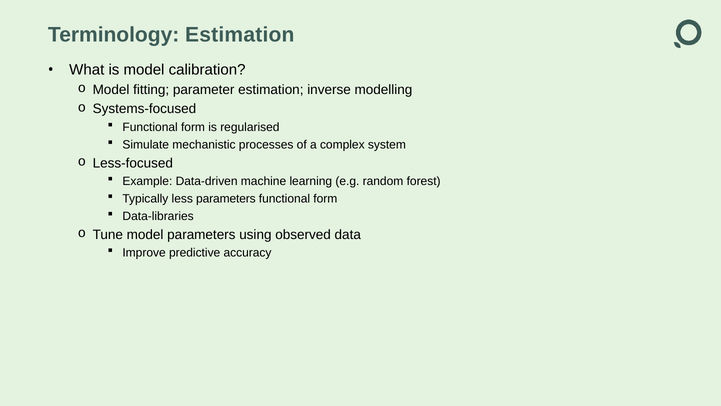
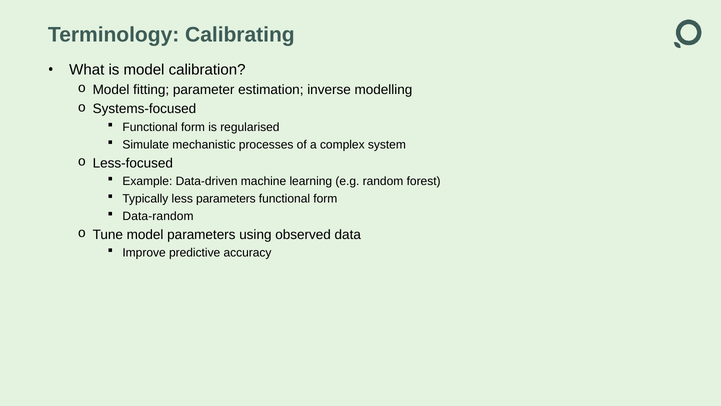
Terminology Estimation: Estimation -> Calibrating (240, 35)
Data-libraries: Data-libraries -> Data-random (158, 216)
